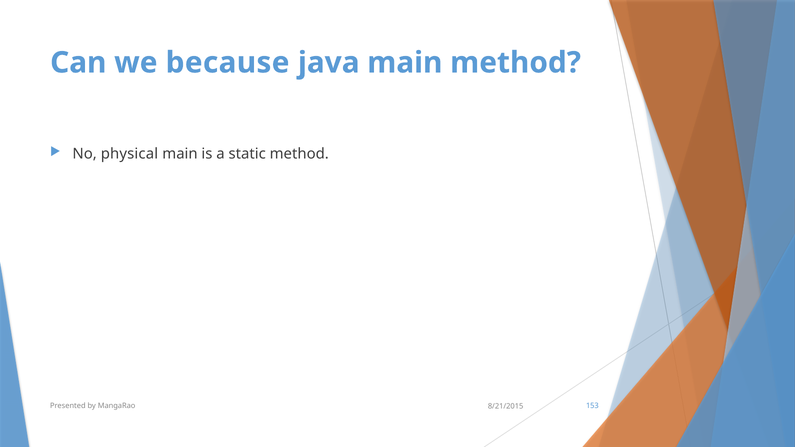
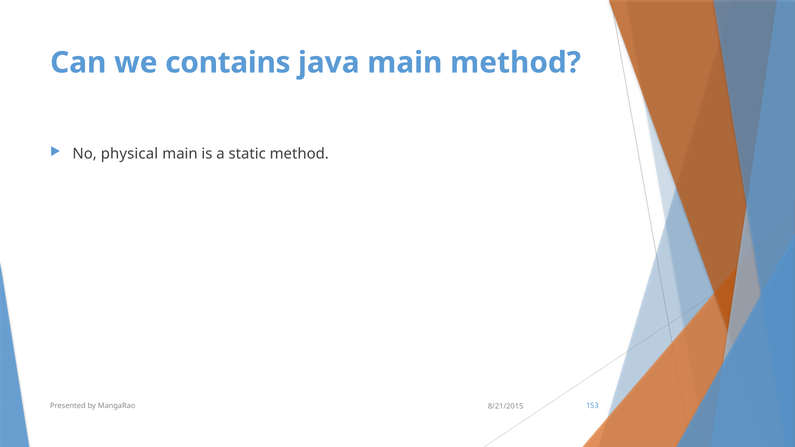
because: because -> contains (228, 63)
